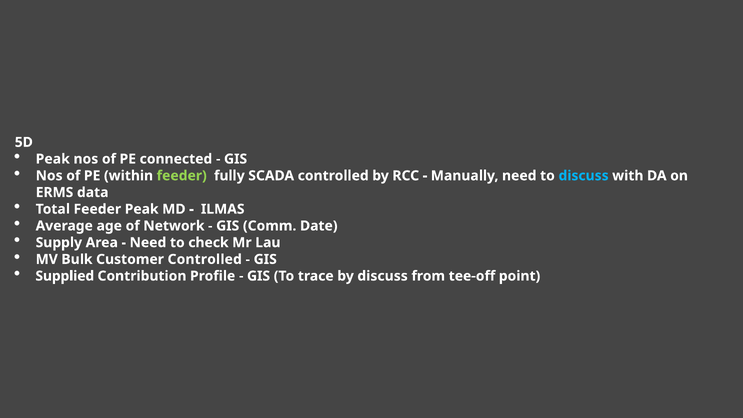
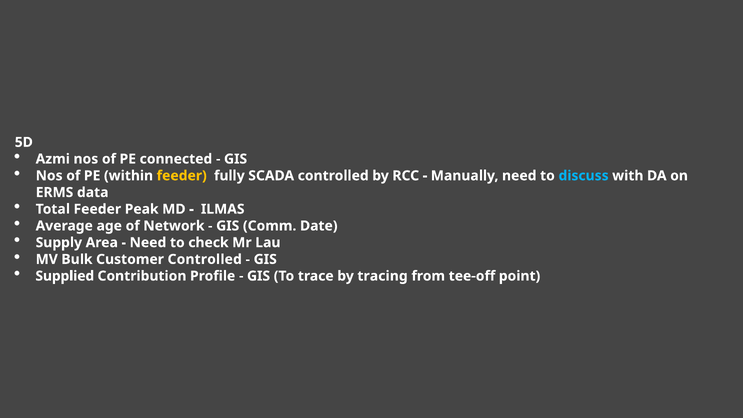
Peak: Peak -> Azmi (53, 159)
feeder colour: light green -> yellow (182, 176)
by discuss: discuss -> tracing (383, 276)
